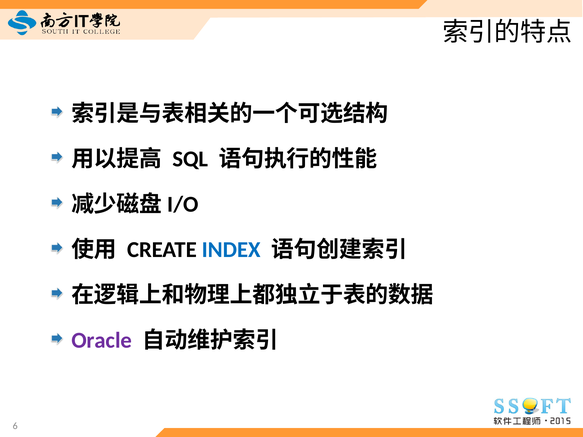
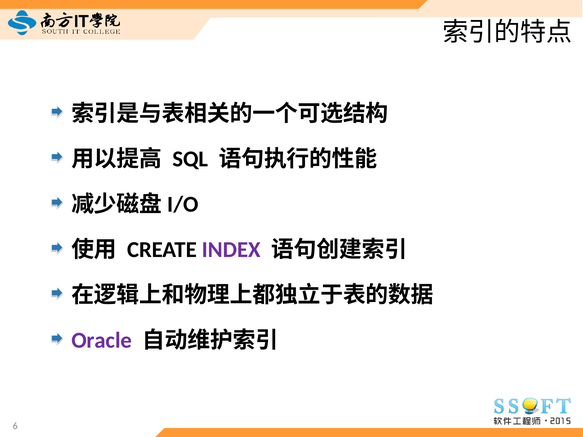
INDEX colour: blue -> purple (231, 250)
